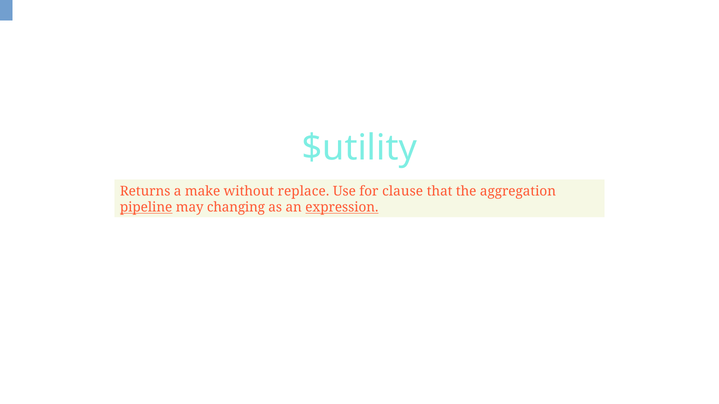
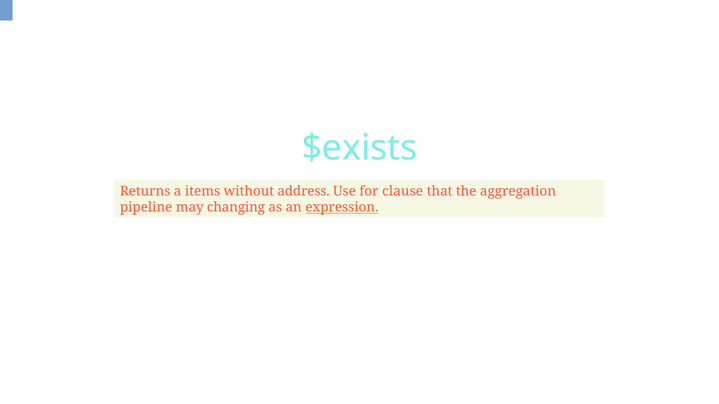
$utility: $utility -> $exists (359, 148)
make: make -> items (203, 191)
replace: replace -> address (304, 191)
pipeline underline: present -> none (146, 208)
